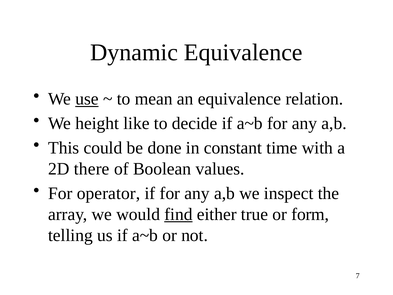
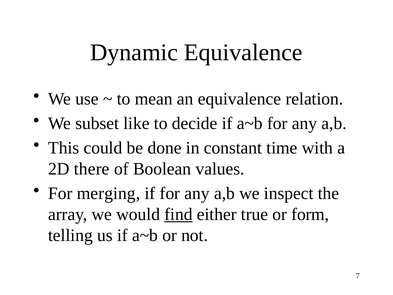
use underline: present -> none (87, 99)
height: height -> subset (97, 123)
operator: operator -> merging (108, 193)
